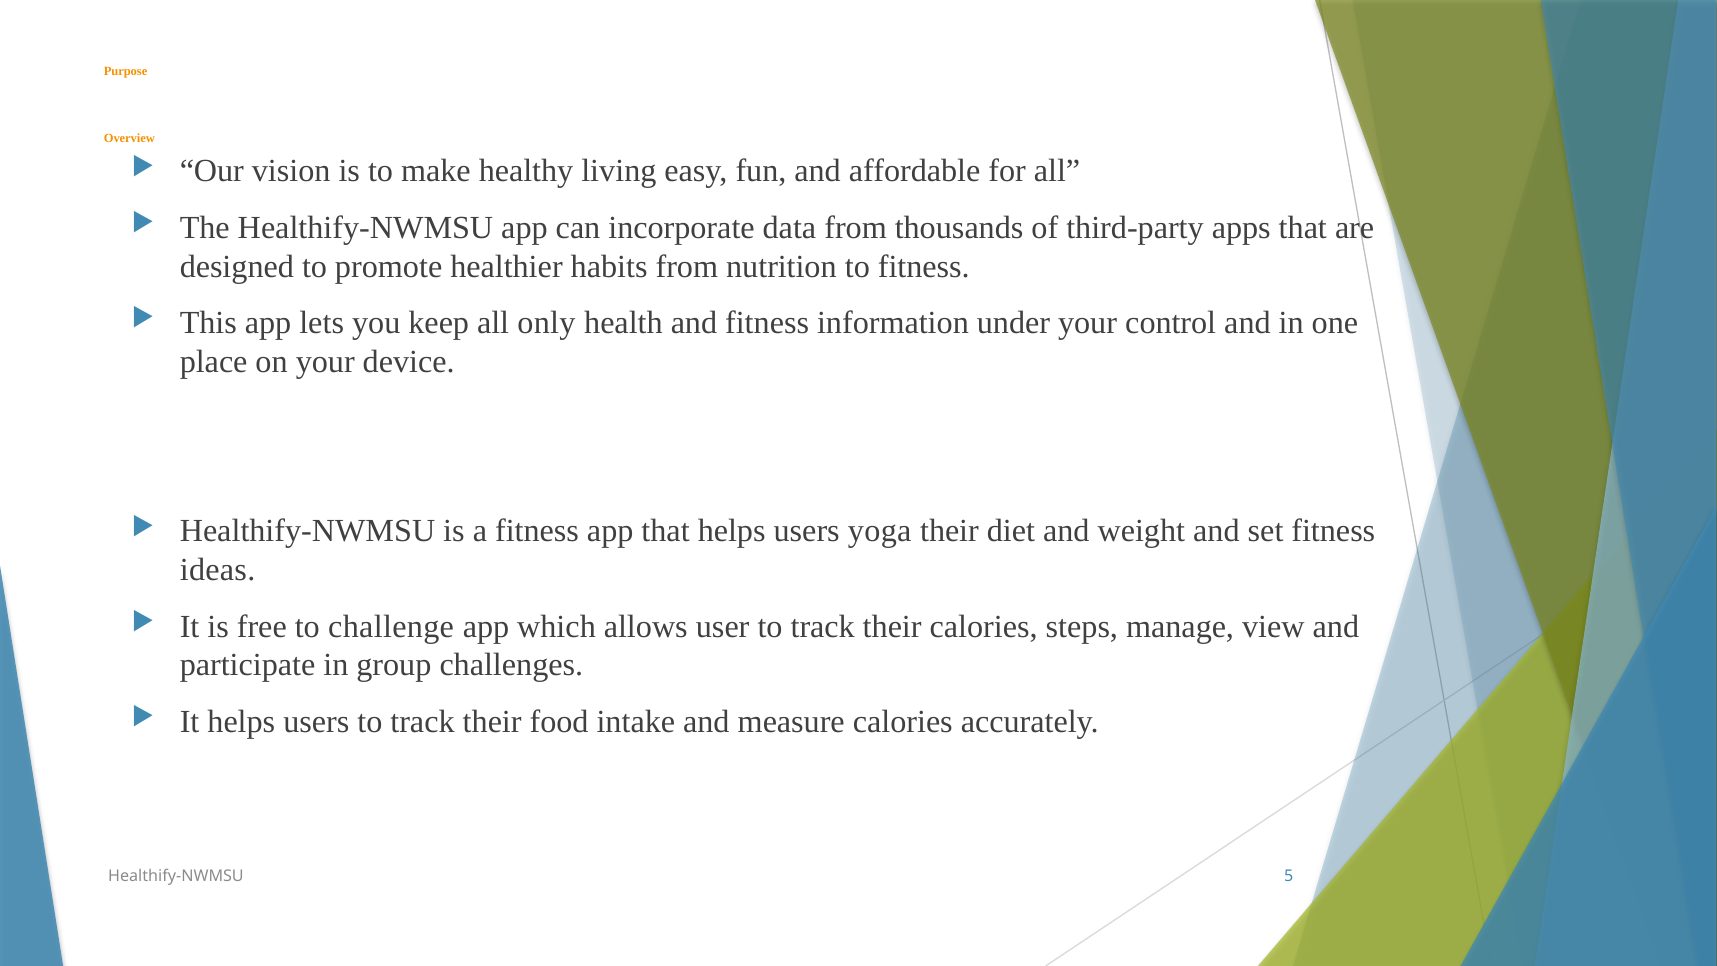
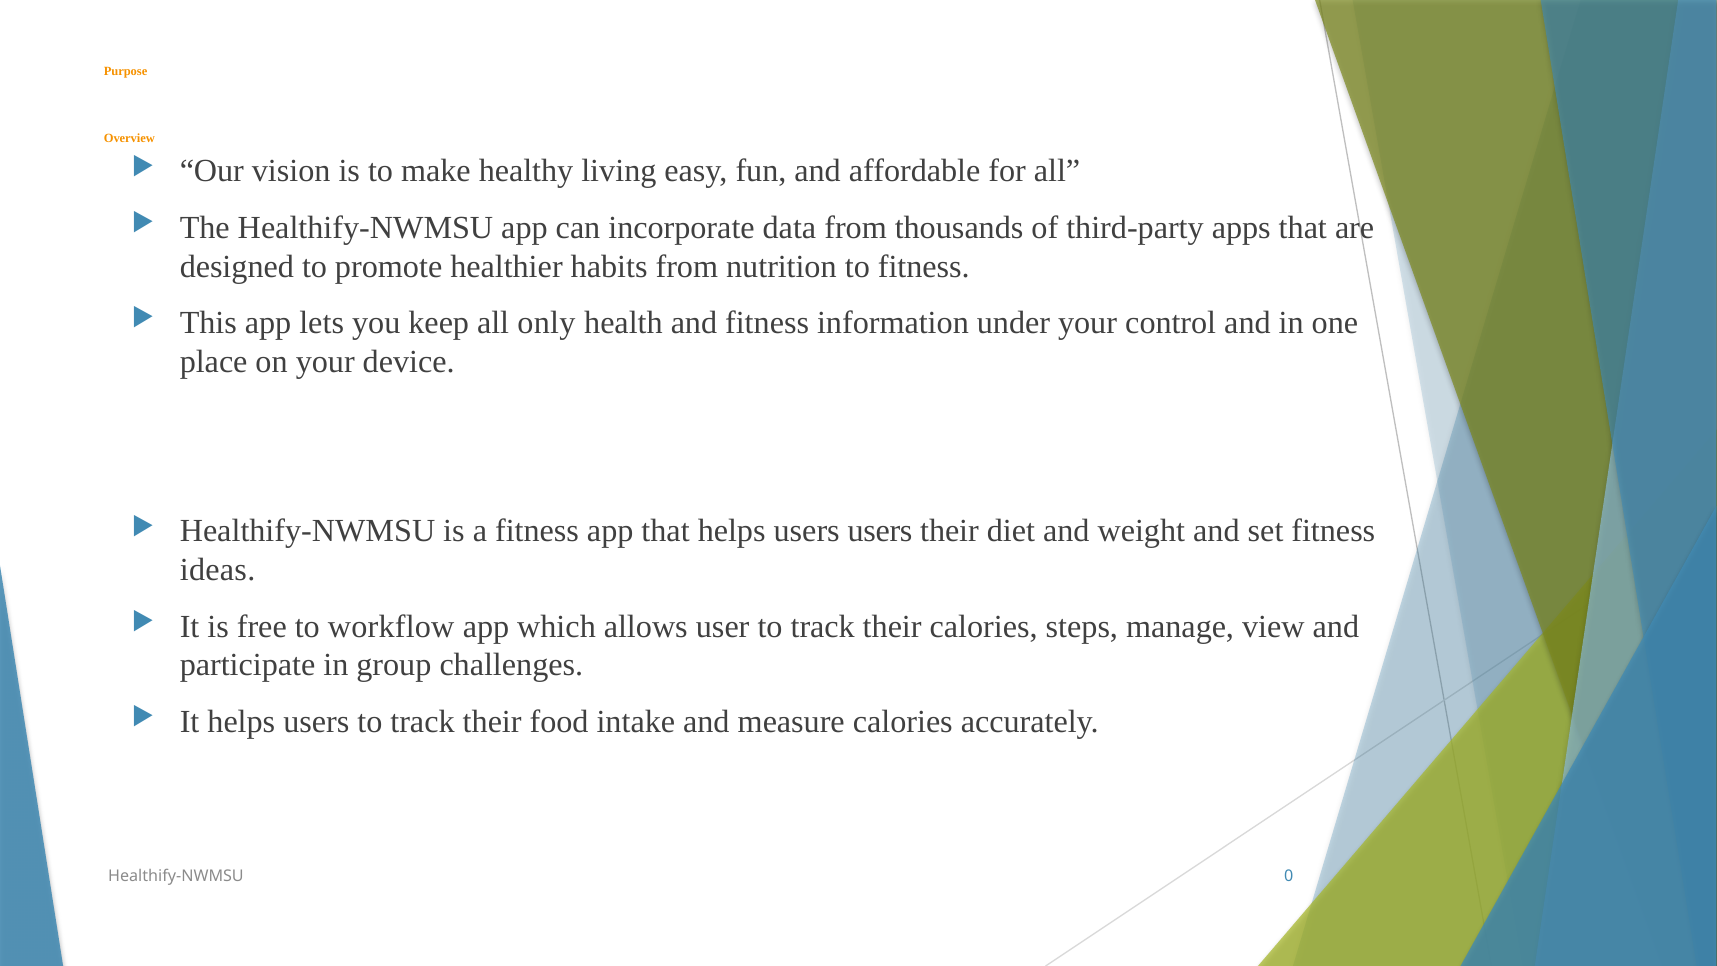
users yoga: yoga -> users (880, 531)
challenge: challenge -> workflow (391, 626)
5: 5 -> 0 (1289, 876)
